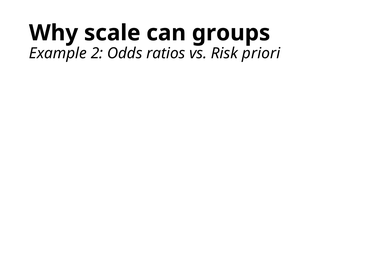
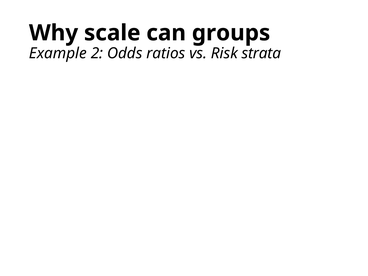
priori: priori -> strata (261, 53)
